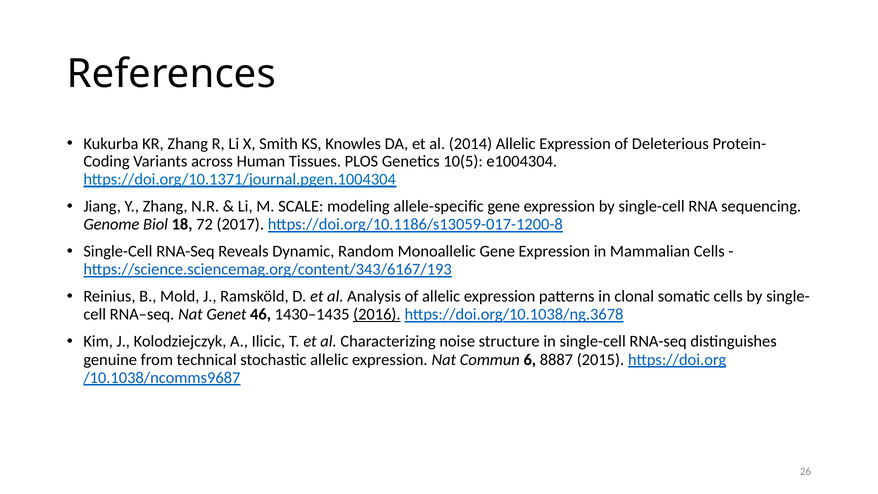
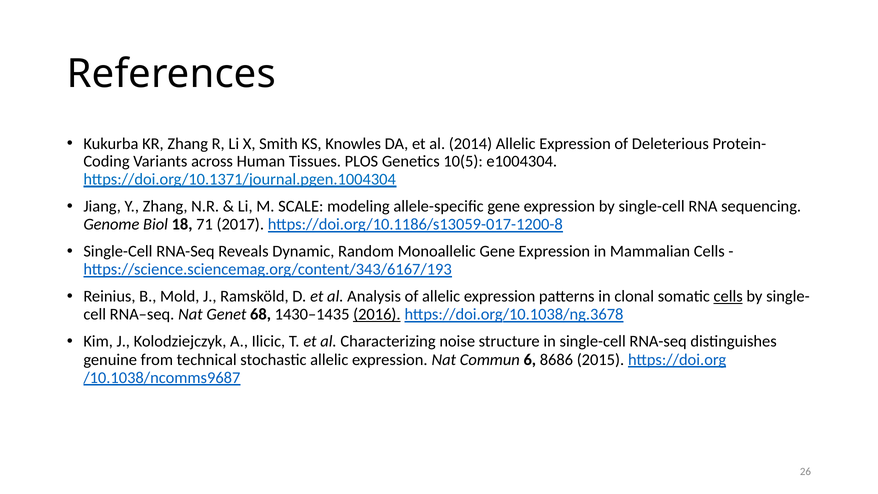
72: 72 -> 71 (205, 224)
cells underline: none -> present (728, 296)
46: 46 -> 68 (261, 314)
8887: 8887 -> 8686 (556, 359)
